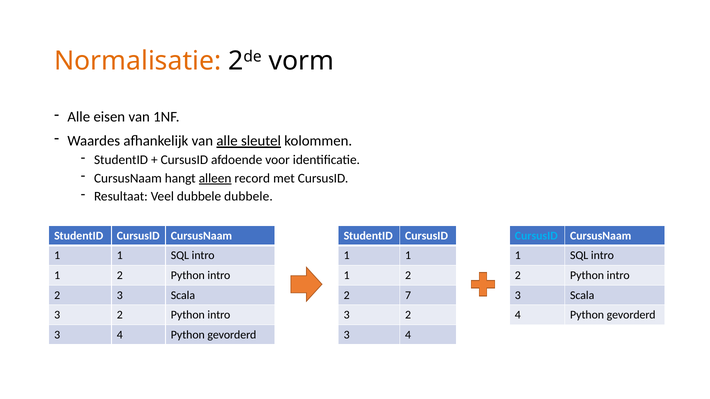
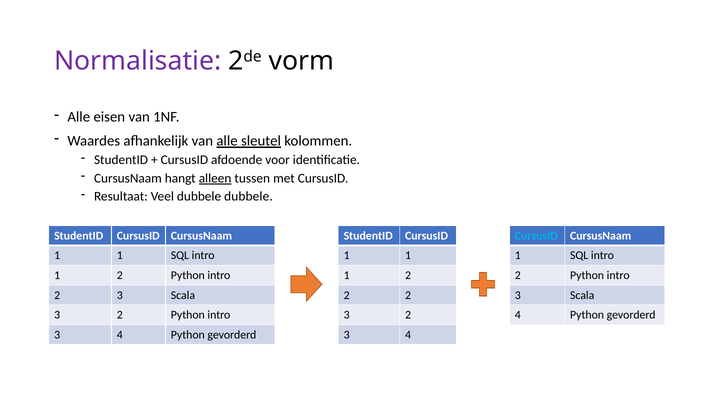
Normalisatie colour: orange -> purple (138, 61)
record: record -> tussen (252, 178)
7: 7 -> 2 (408, 295)
